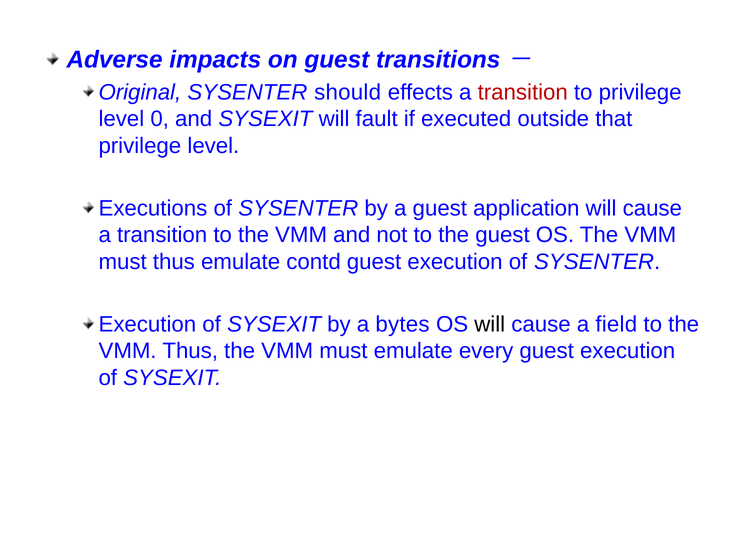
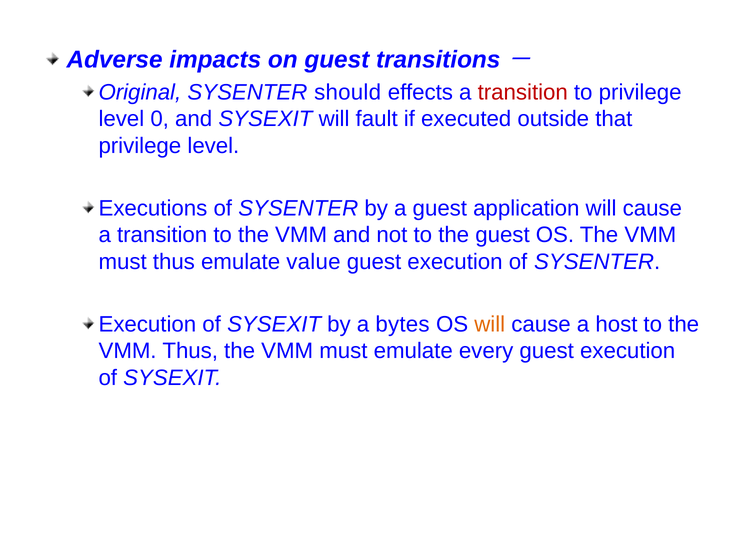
contd: contd -> value (313, 262)
will colour: black -> orange (490, 324)
field: field -> host (616, 324)
